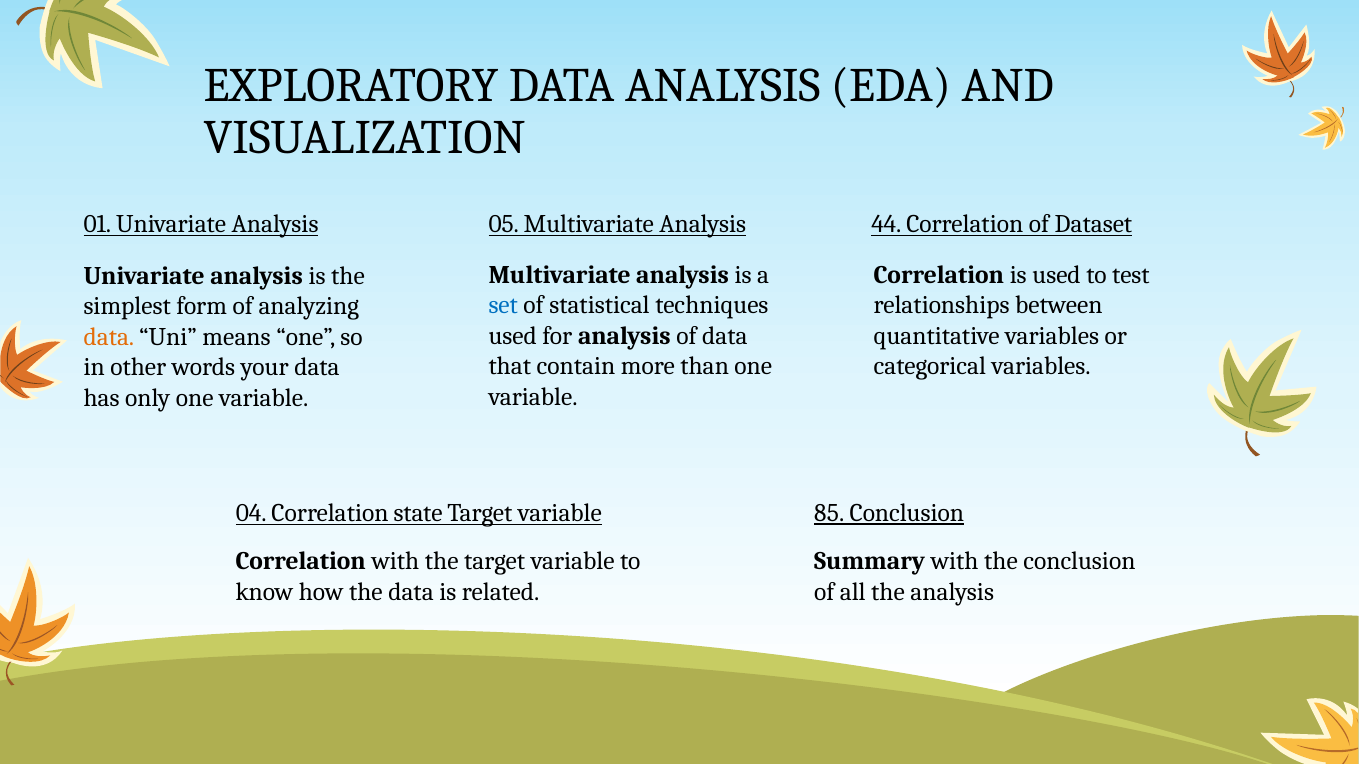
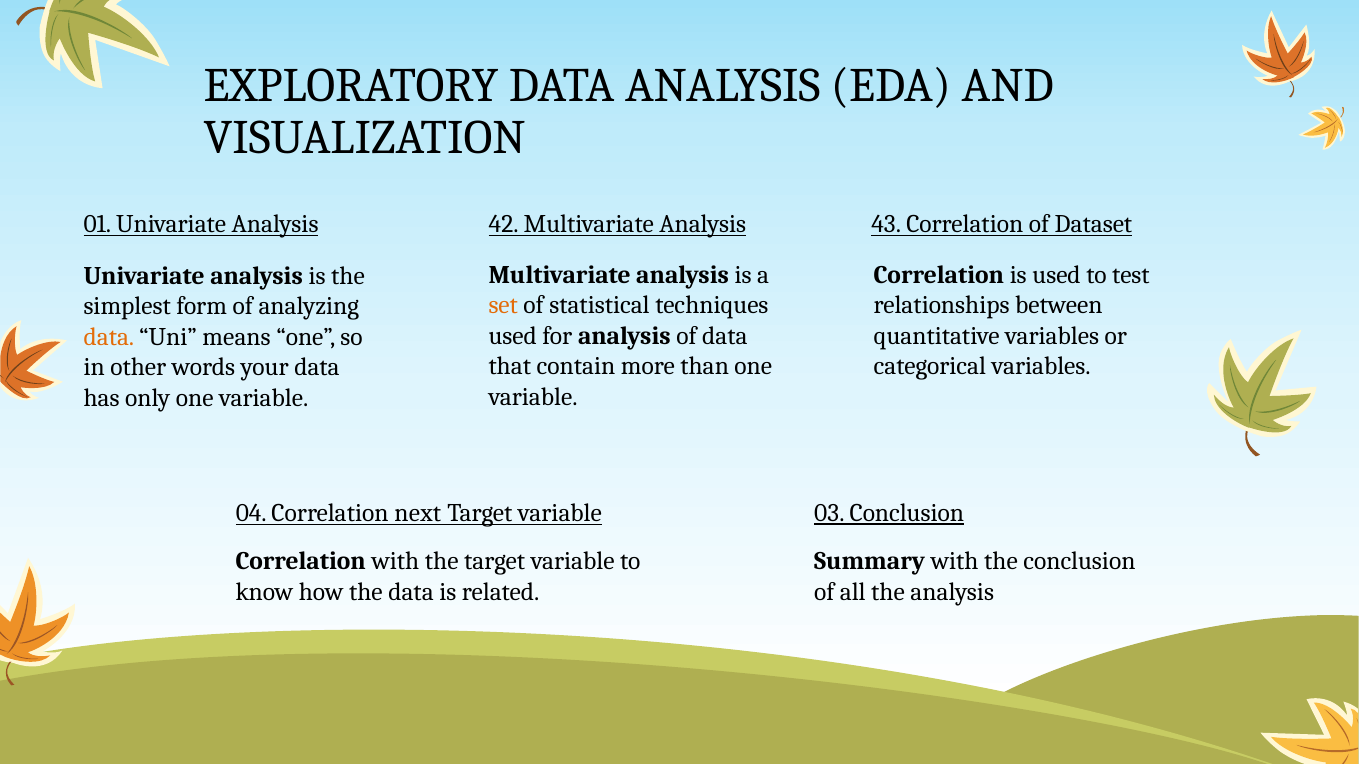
05: 05 -> 42 (504, 224)
44: 44 -> 43 (886, 224)
set colour: blue -> orange (503, 306)
state: state -> next (418, 514)
85: 85 -> 03 (829, 513)
